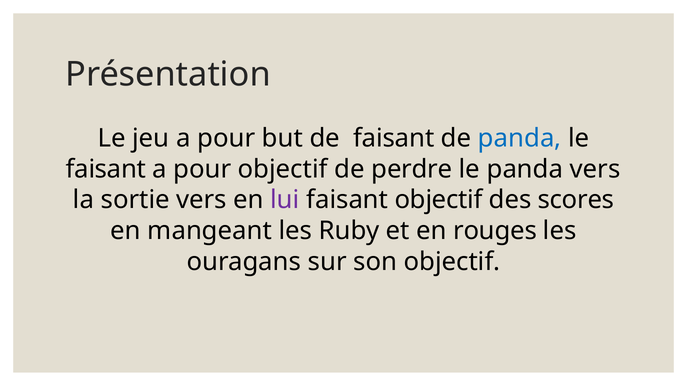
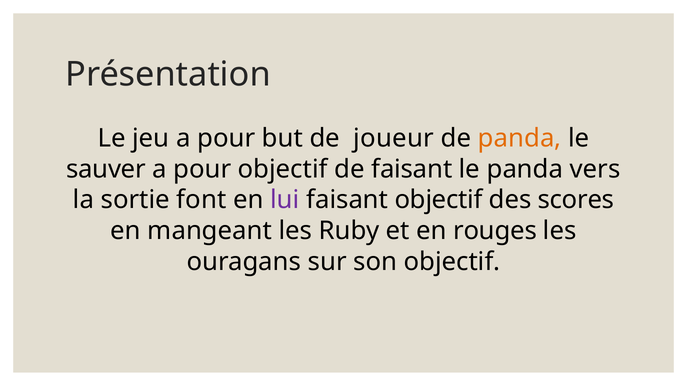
de faisant: faisant -> joueur (394, 138)
panda colour: blue -> orange (520, 138)
faisant: faisant -> sauver (106, 169)
de perdre: perdre -> faisant (412, 169)
sortie vers: vers -> font (201, 200)
